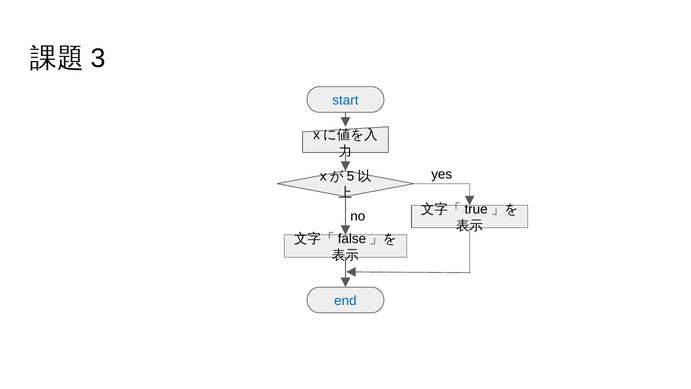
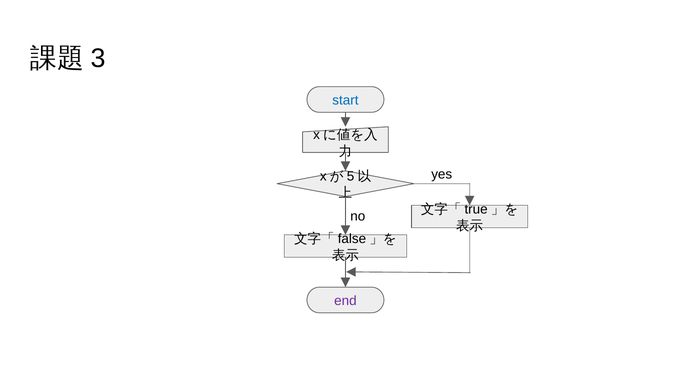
end colour: blue -> purple (345, 301)
